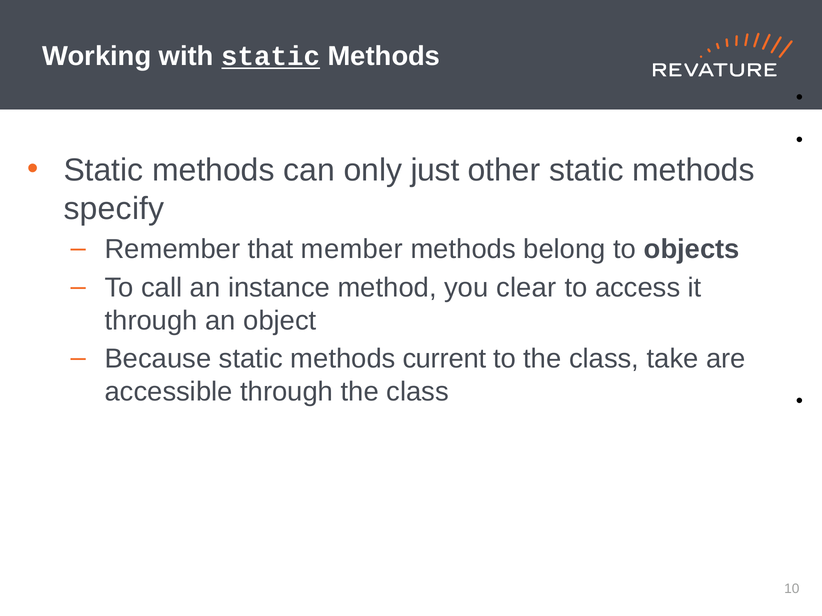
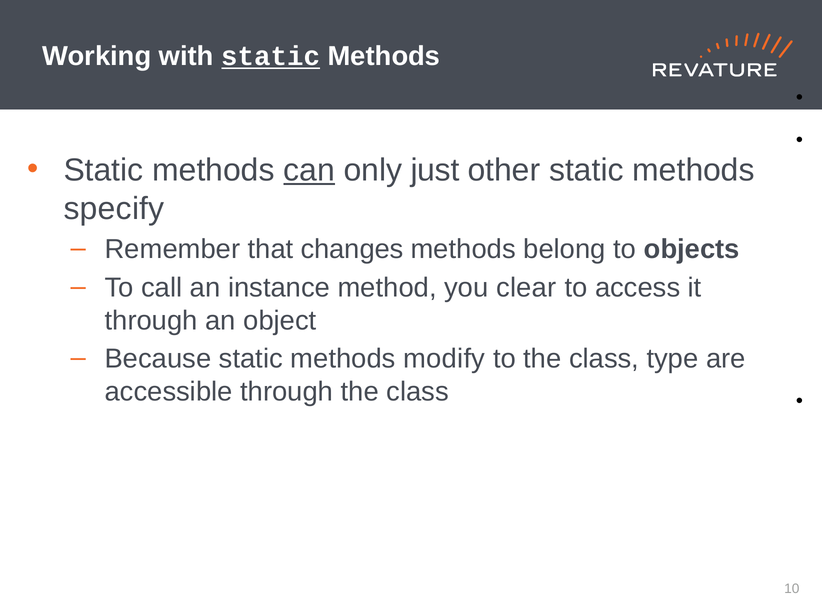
can underline: none -> present (309, 170)
member: member -> changes (352, 249)
current: current -> modify (444, 359)
take: take -> type (673, 359)
